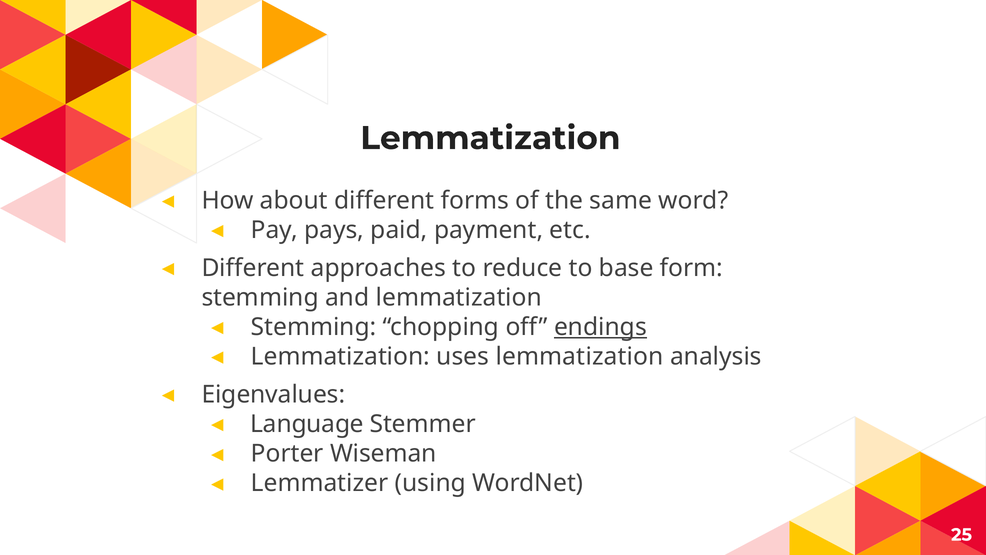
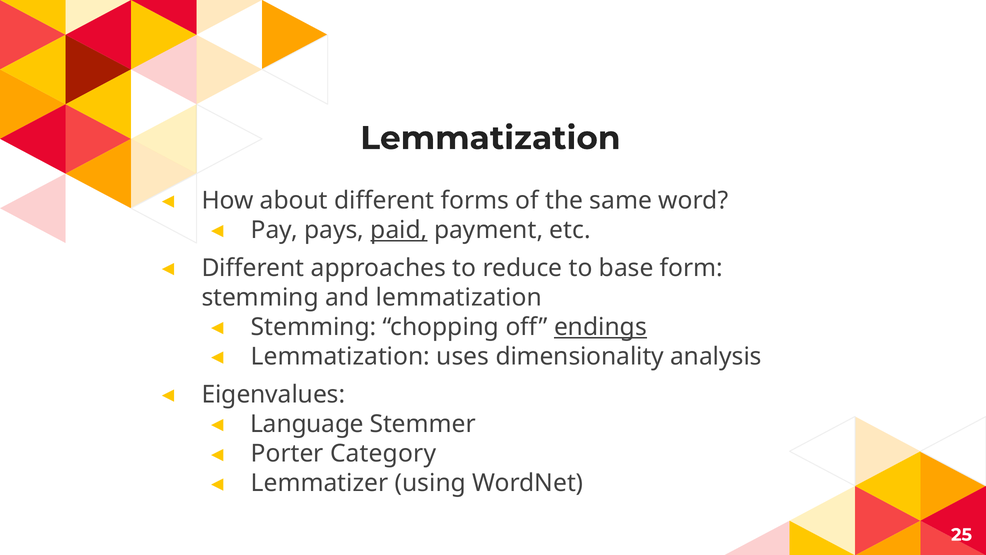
paid underline: none -> present (399, 230)
uses lemmatization: lemmatization -> dimensionality (580, 356)
Wiseman: Wiseman -> Category (383, 453)
